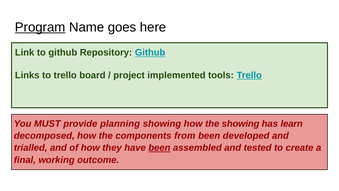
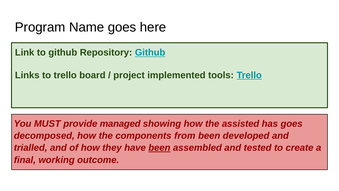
Program underline: present -> none (40, 27)
planning: planning -> managed (120, 123)
the showing: showing -> assisted (241, 123)
has learn: learn -> goes (292, 123)
